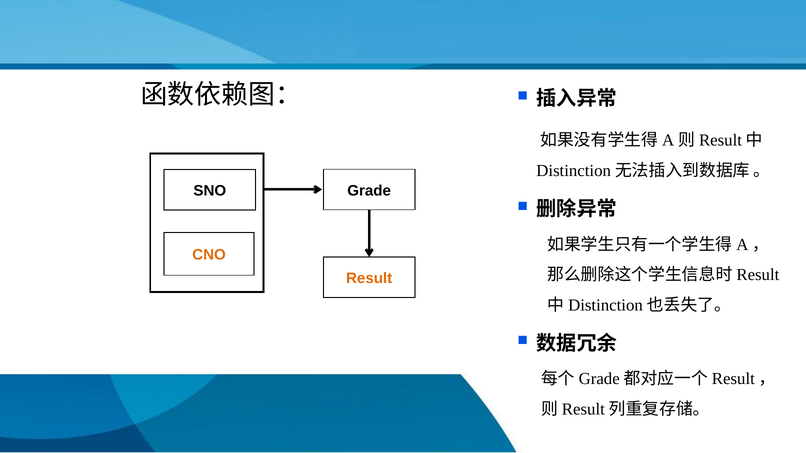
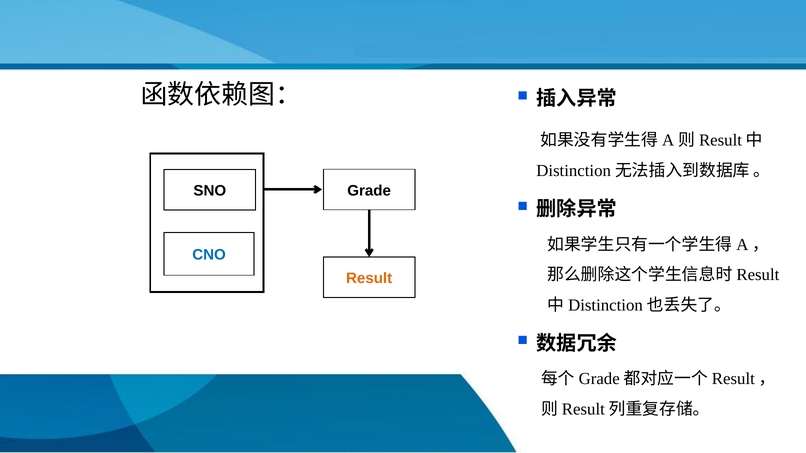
CNO colour: orange -> blue (209, 255)
